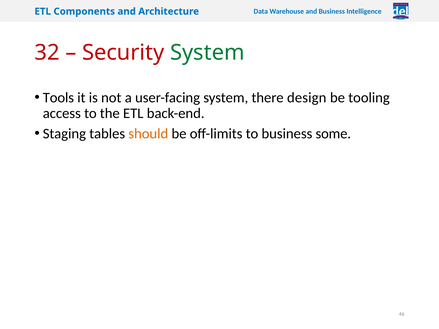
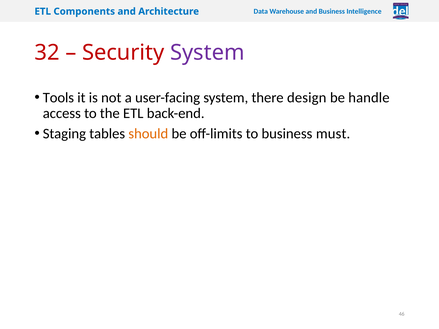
System colour: green -> purple (207, 53)
tooling: tooling -> handle (369, 98)
some: some -> must (333, 134)
